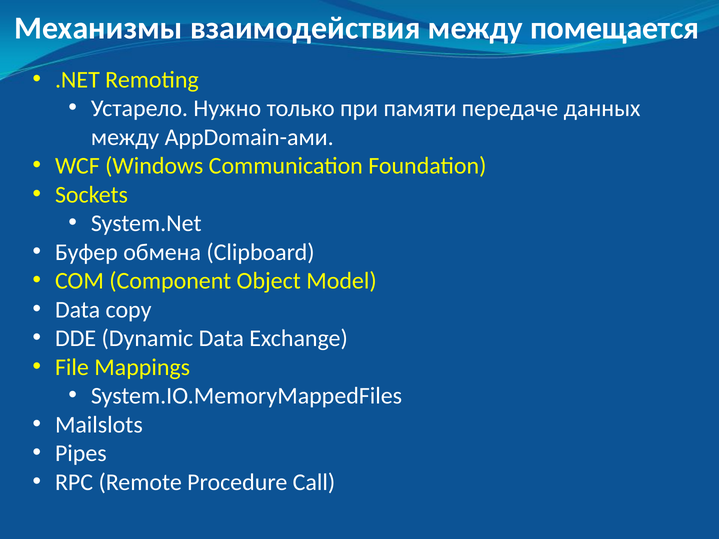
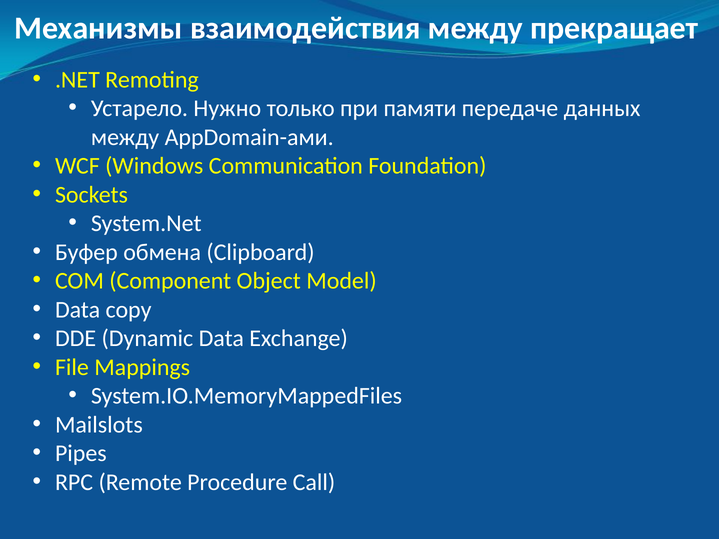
помещается: помещается -> прекращает (614, 28)
